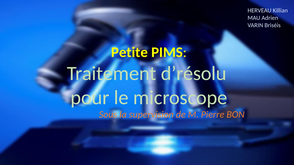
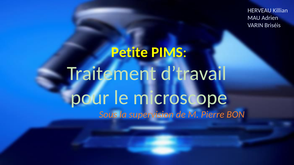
d’résolu: d’résolu -> d’travail (194, 74)
